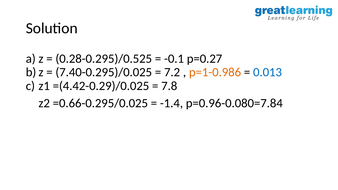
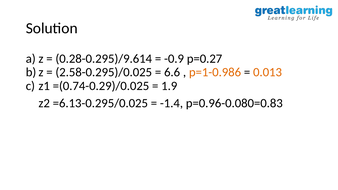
0.28-0.295)/0.525: 0.28-0.295)/0.525 -> 0.28-0.295)/9.614 (104, 59)
-0.1: -0.1 -> -0.9 (174, 59)
7.40-0.295)/0.025: 7.40-0.295)/0.025 -> 2.58-0.295)/0.025 (104, 72)
7.2: 7.2 -> 6.6 (172, 72)
0.013 colour: blue -> orange (268, 72)
=(4.42-0.29)/0.025: =(4.42-0.29)/0.025 -> =(0.74-0.29)/0.025 (101, 86)
7.8: 7.8 -> 1.9 (169, 86)
=0.66-0.295/0.025: =0.66-0.295/0.025 -> =6.13-0.295/0.025 (100, 103)
p=0.96-0.080=7.84: p=0.96-0.080=7.84 -> p=0.96-0.080=0.83 (234, 103)
